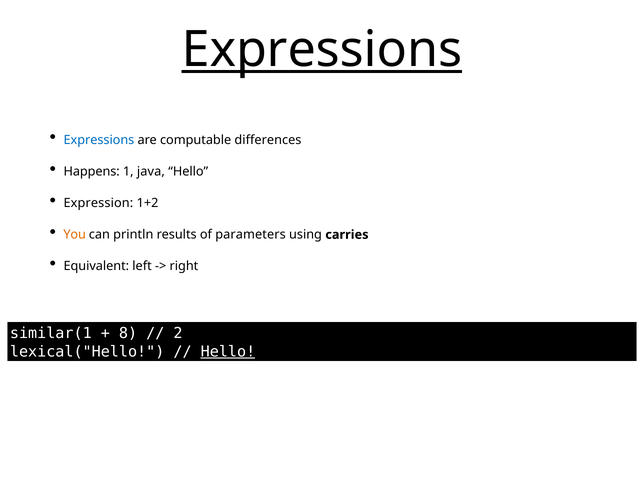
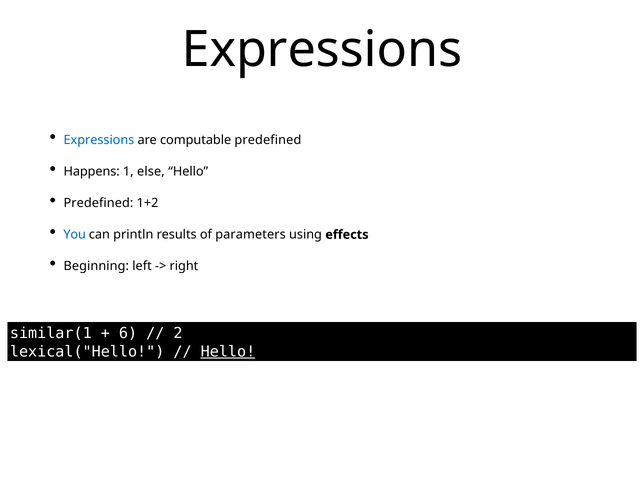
Expressions underline: present -> none (322, 50)
computable differences: differences -> predefined (268, 140)
java: java -> else (151, 172)
Expression: Expression -> Predefined (98, 203)
You colour: orange -> blue (75, 235)
carries: carries -> effects (347, 235)
Equivalent: Equivalent -> Beginning (96, 266)
8: 8 -> 6 (128, 333)
